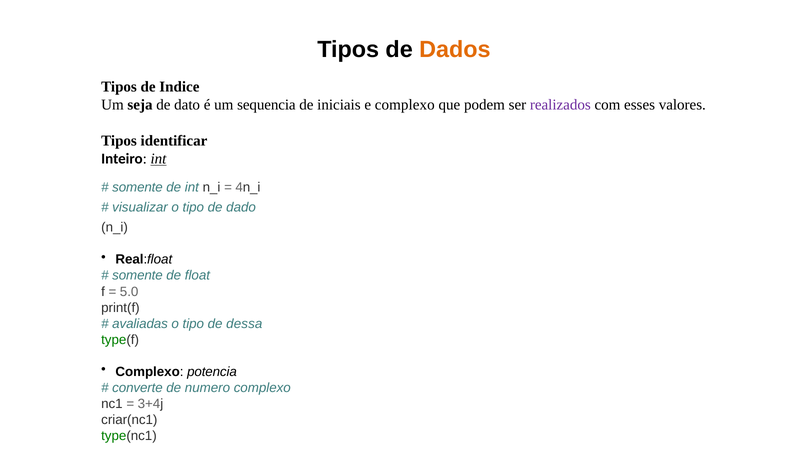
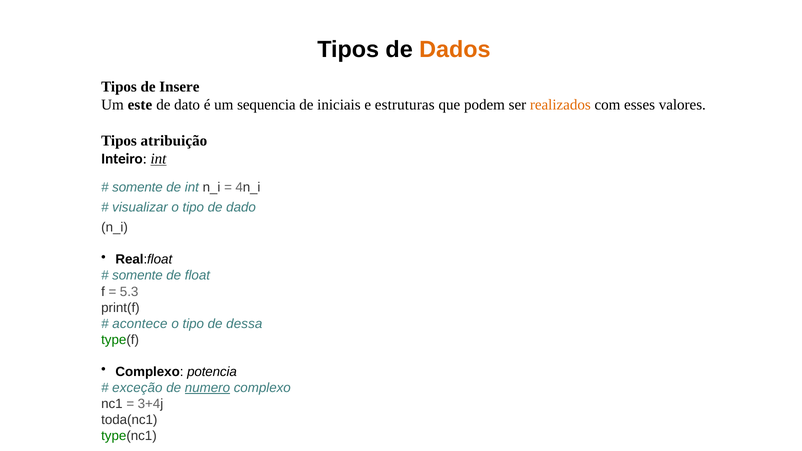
Indice: Indice -> Insere (179, 87)
seja: seja -> este (140, 105)
e complexo: complexo -> estruturas (405, 105)
realizados colour: purple -> orange (560, 105)
identificar: identificar -> atribuição (174, 141)
5.0: 5.0 -> 5.3 (129, 292)
avaliadas: avaliadas -> acontece (140, 324)
converte: converte -> exceção (137, 388)
numero underline: none -> present (207, 388)
criar(nc1: criar(nc1 -> toda(nc1 (129, 420)
